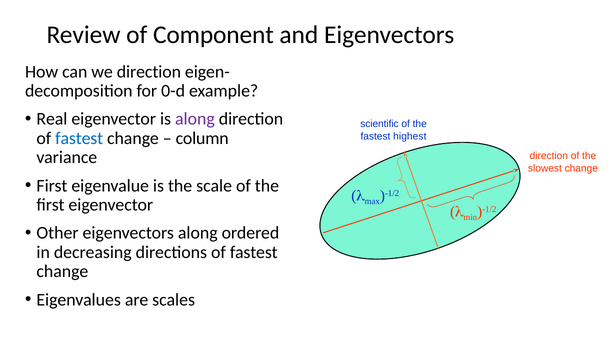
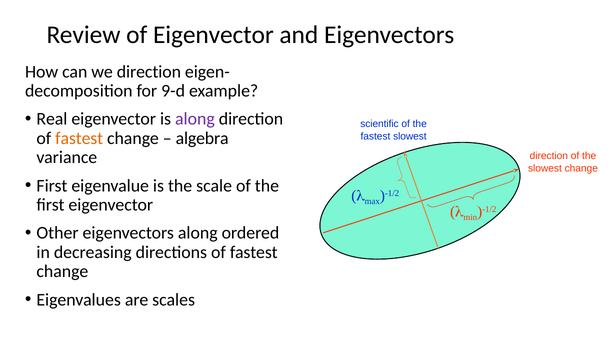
of Component: Component -> Eigenvector (213, 35)
0-d: 0-d -> 9-d (173, 91)
fastest colour: blue -> orange (79, 138)
column: column -> algebra (202, 138)
fastest highest: highest -> slowest (410, 136)
